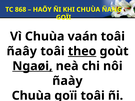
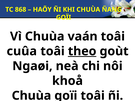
ñaây: ñaây -> cuûa (22, 51)
Ngaøi underline: present -> none (32, 66)
ñaày: ñaày -> khoå (67, 81)
